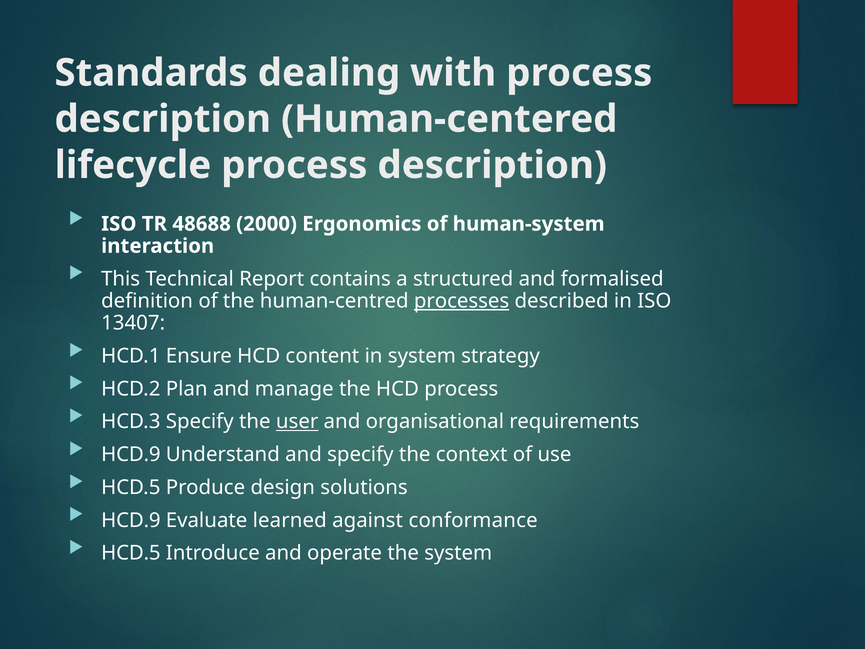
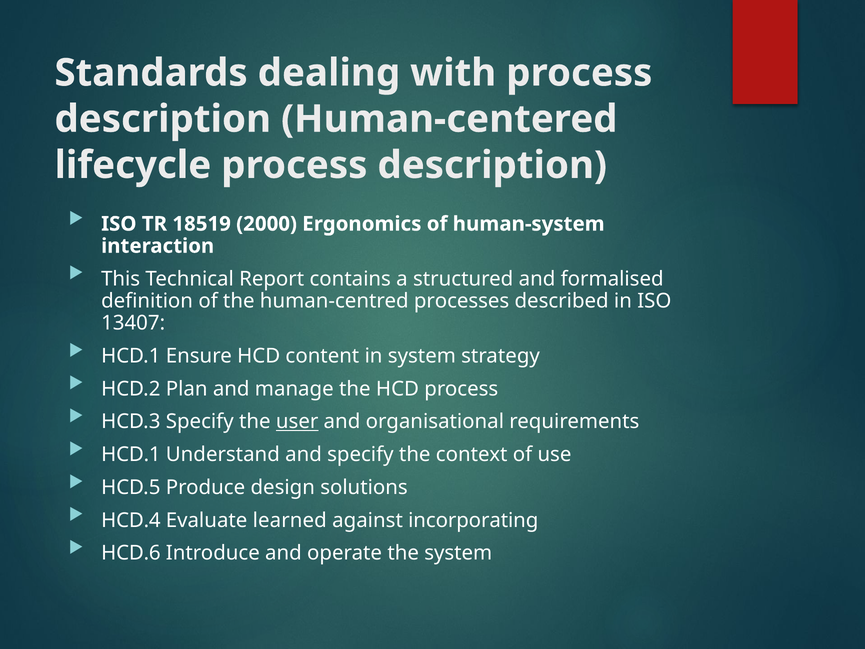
48688: 48688 -> 18519 (202, 224)
processes underline: present -> none (462, 301)
HCD.9: HCD.9 -> HCD.1 (131, 454)
HCD.9: HCD.9 -> HCD.4 (131, 520)
conformance: conformance -> incorporating (473, 520)
HCD.5: HCD.5 -> HCD.6 (131, 553)
